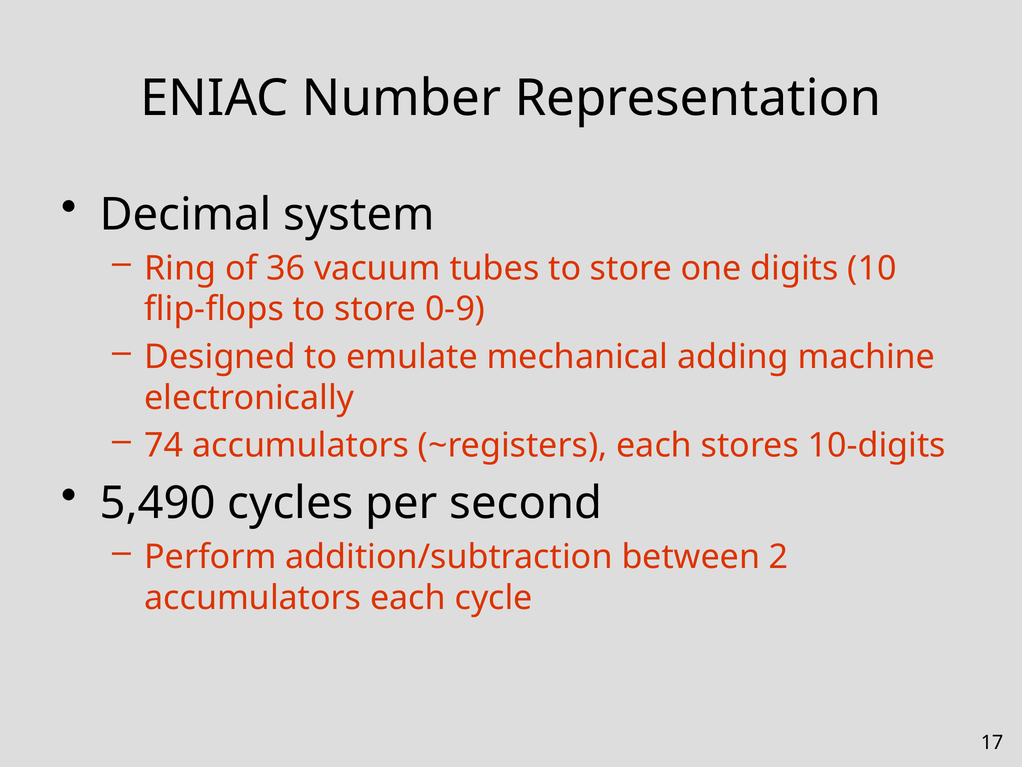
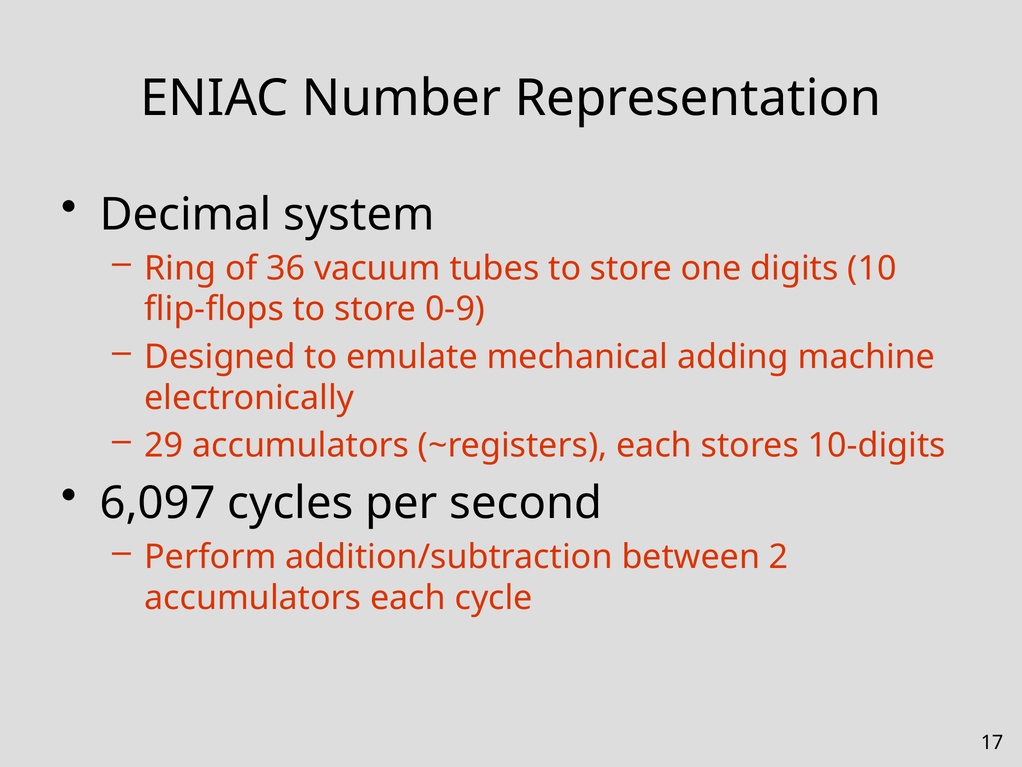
74: 74 -> 29 (164, 445)
5,490: 5,490 -> 6,097 (158, 503)
